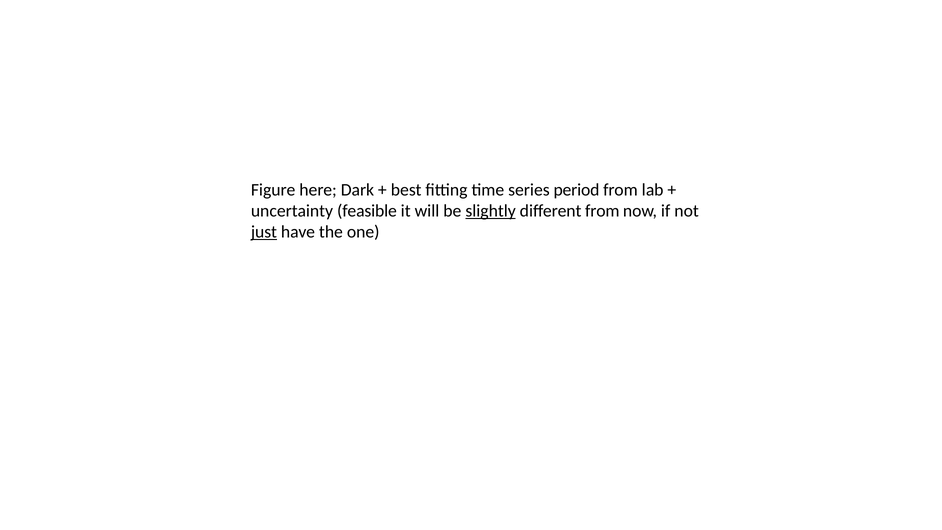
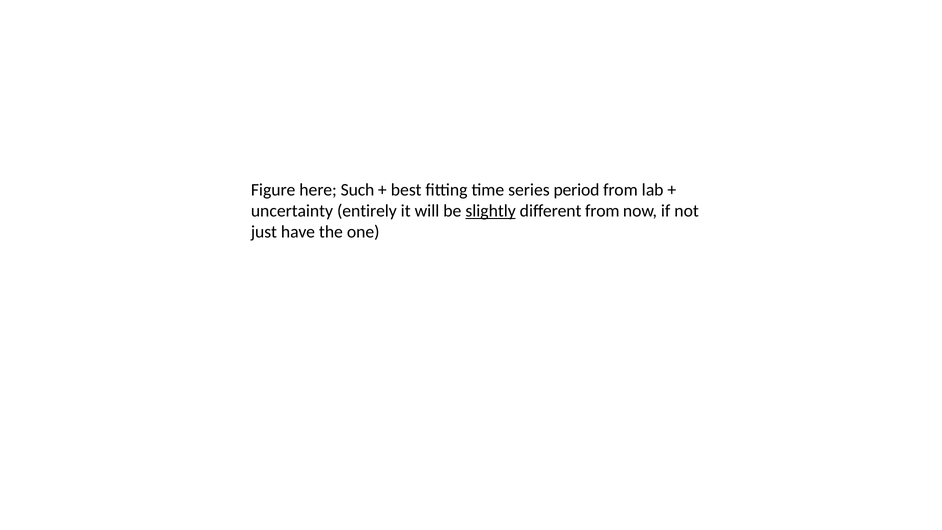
Dark: Dark -> Such (358, 190)
feasible: feasible -> entirely (367, 211)
just underline: present -> none (264, 232)
